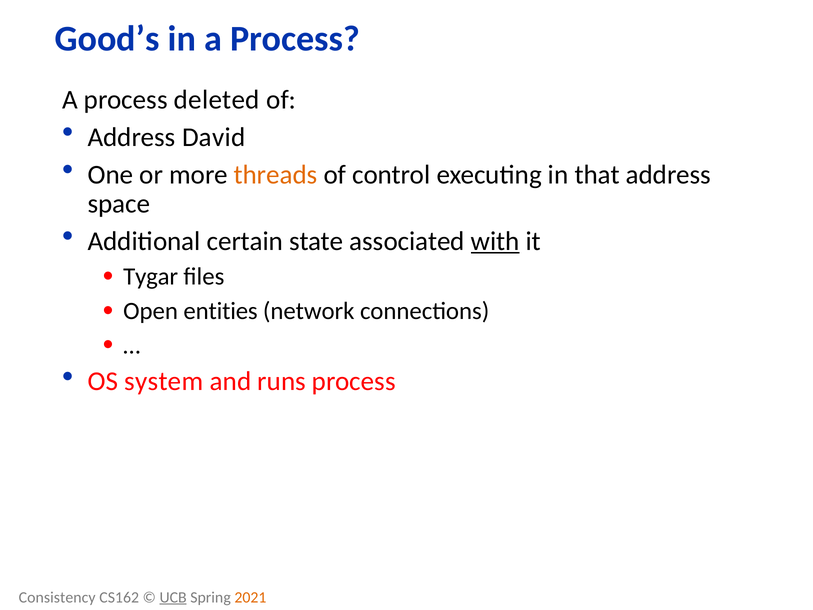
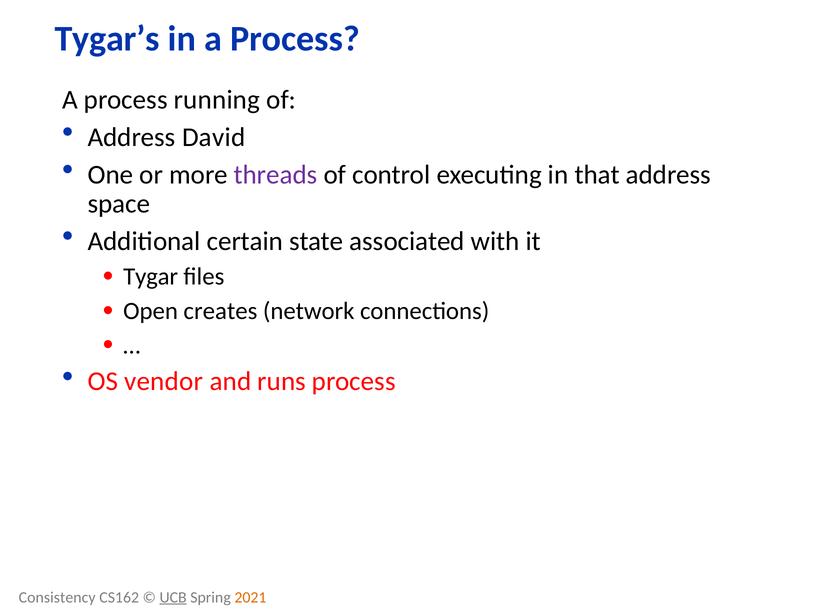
Good’s: Good’s -> Tygar’s (107, 39)
deleted: deleted -> running (217, 100)
threads colour: orange -> purple (276, 174)
with underline: present -> none (495, 241)
entities: entities -> creates (220, 311)
system: system -> vendor (164, 381)
